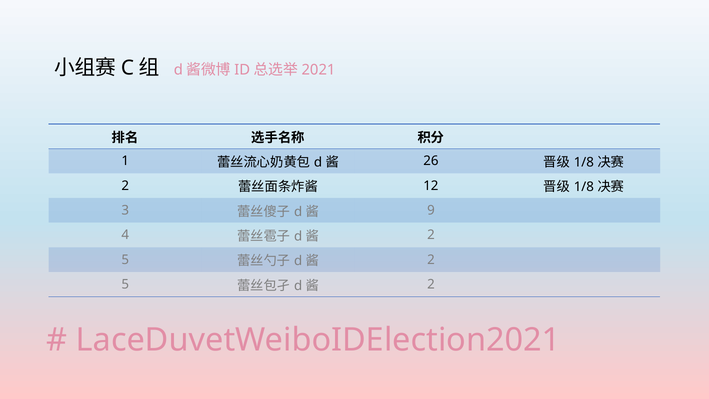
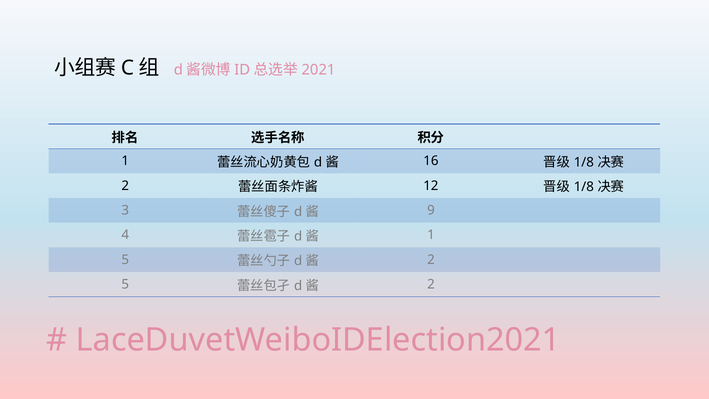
26: 26 -> 16 (431, 161)
2: 2 -> 1 (431, 235)
